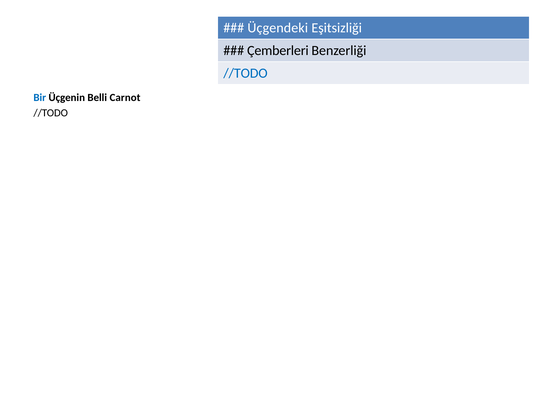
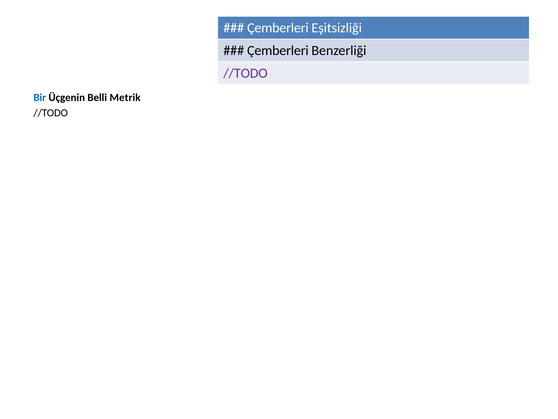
Üçgendeki: Üçgendeki -> Çemberleri (278, 28)
//TODO colour: blue -> purple (245, 73)
Carnot: Carnot -> Metrik (125, 98)
